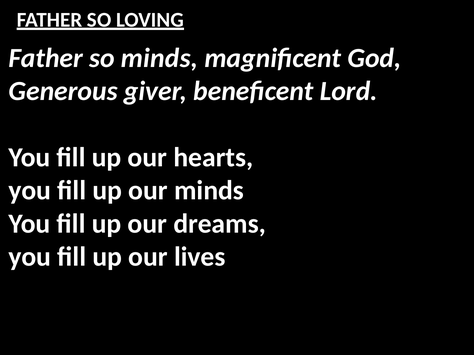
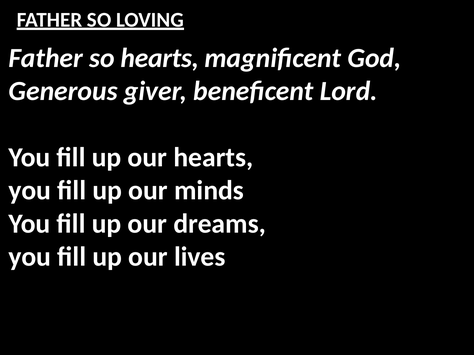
so minds: minds -> hearts (160, 58)
